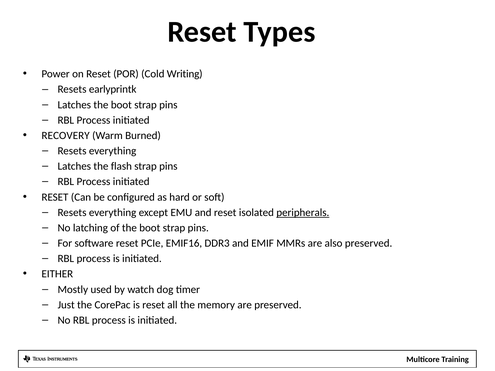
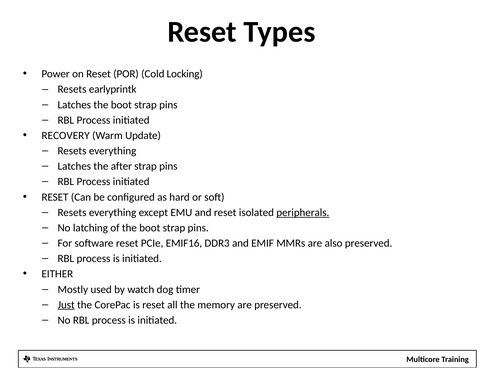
Writing: Writing -> Locking (185, 74)
Burned: Burned -> Update (143, 136)
flash: flash -> after (121, 166)
Just underline: none -> present (66, 305)
